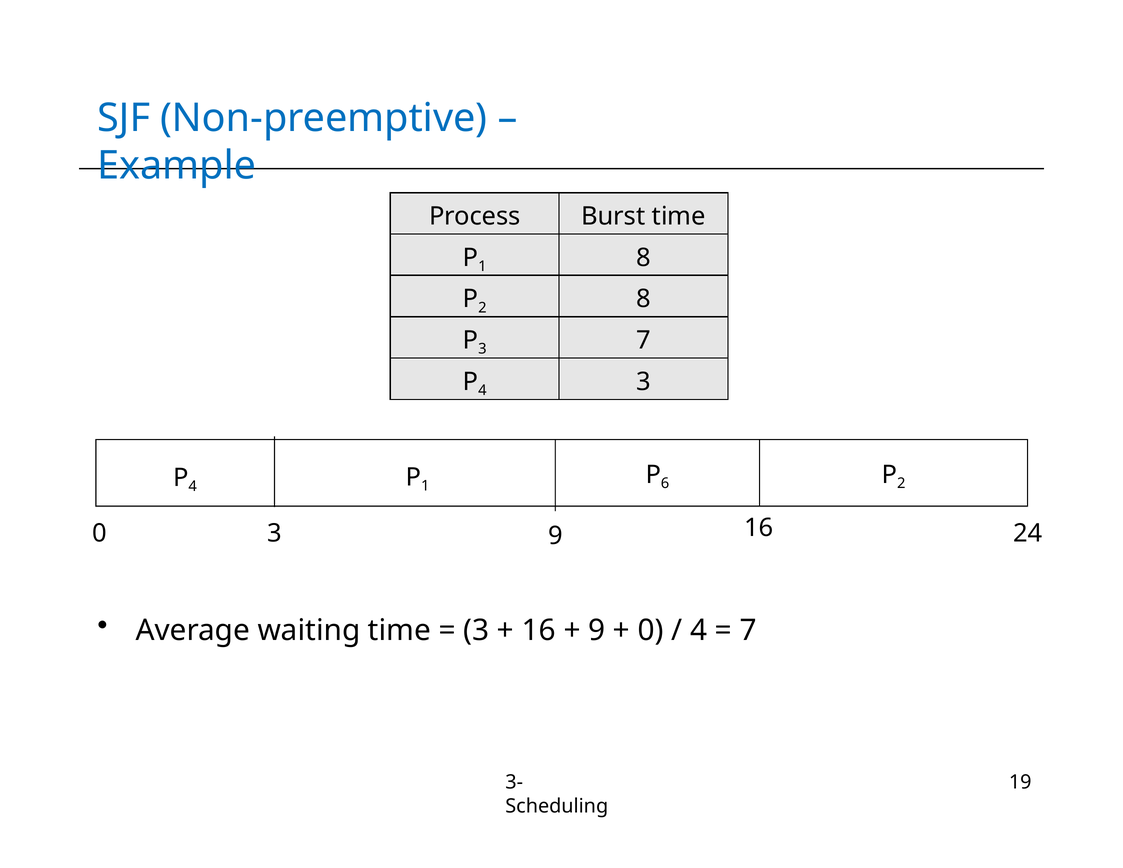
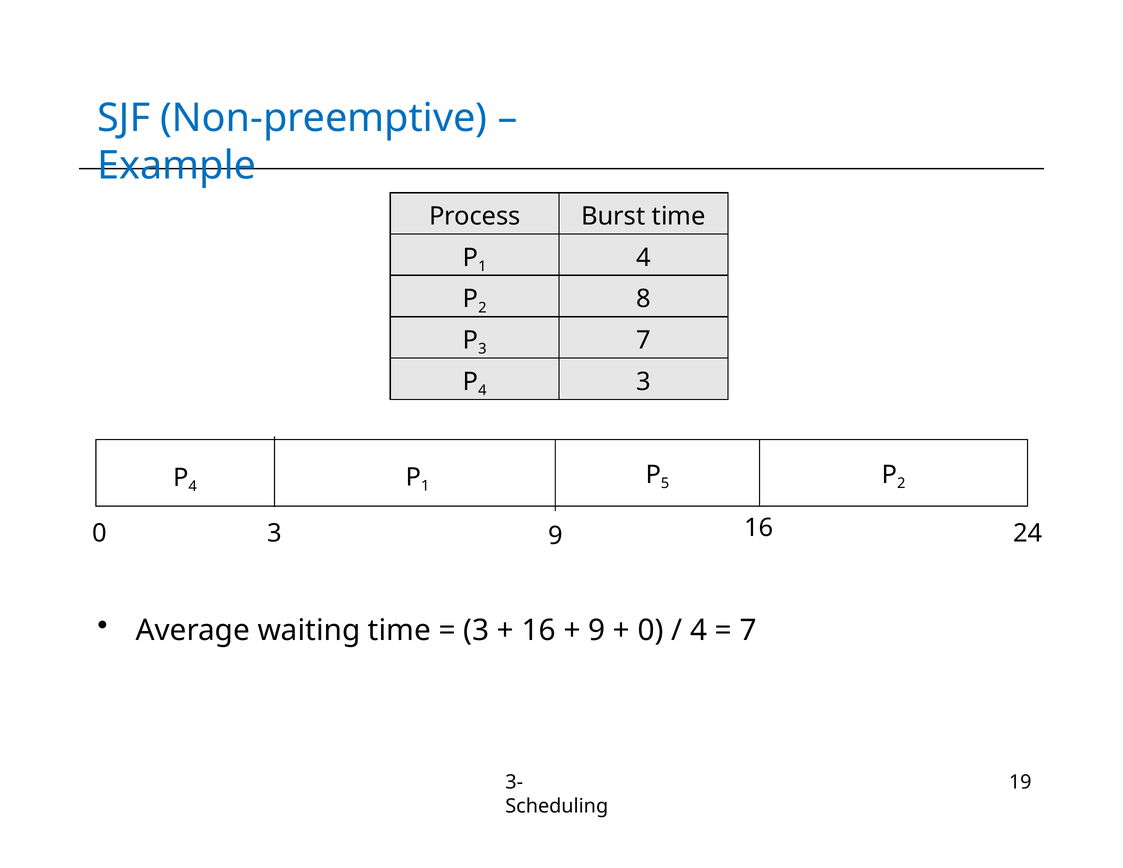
8: 8 -> 4 (644, 258)
6: 6 -> 5 (665, 483)
